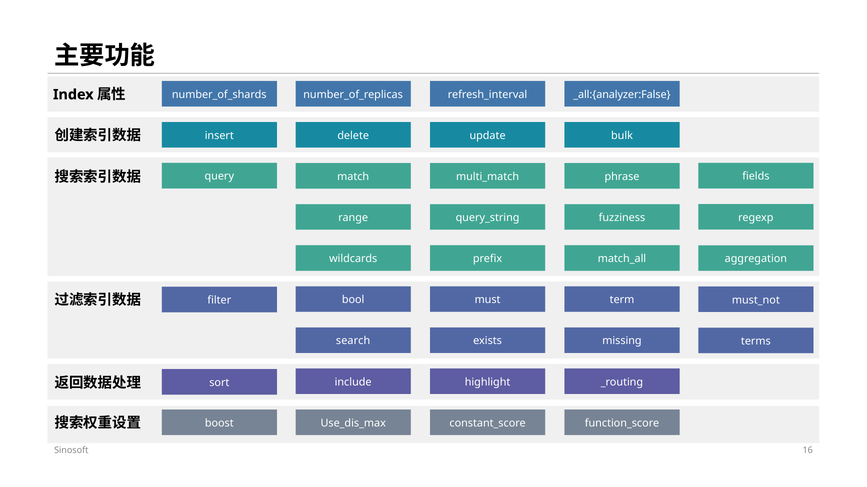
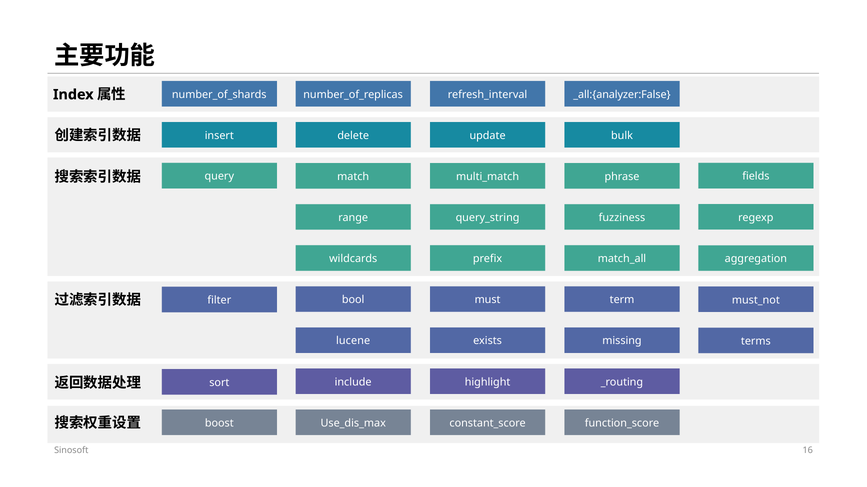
search: search -> lucene (353, 341)
